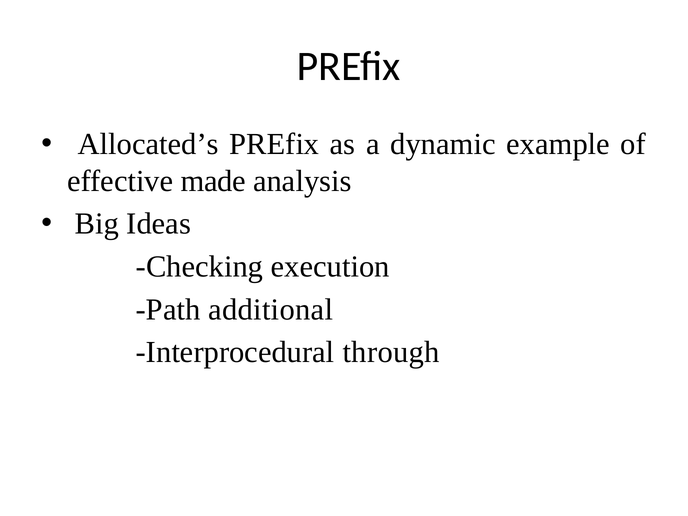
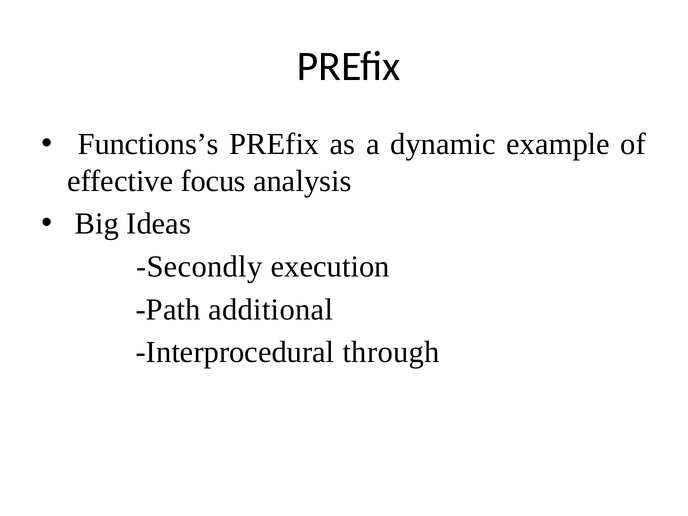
Allocated’s: Allocated’s -> Functions’s (148, 144)
made: made -> focus (213, 181)
Checking: Checking -> Secondly (199, 267)
